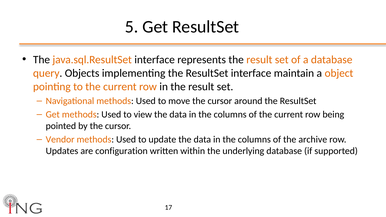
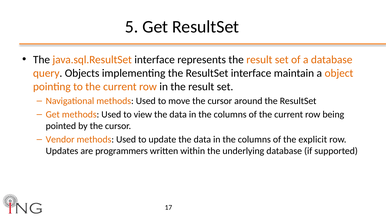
archive: archive -> explicit (313, 140)
configuration: configuration -> programmers (122, 151)
